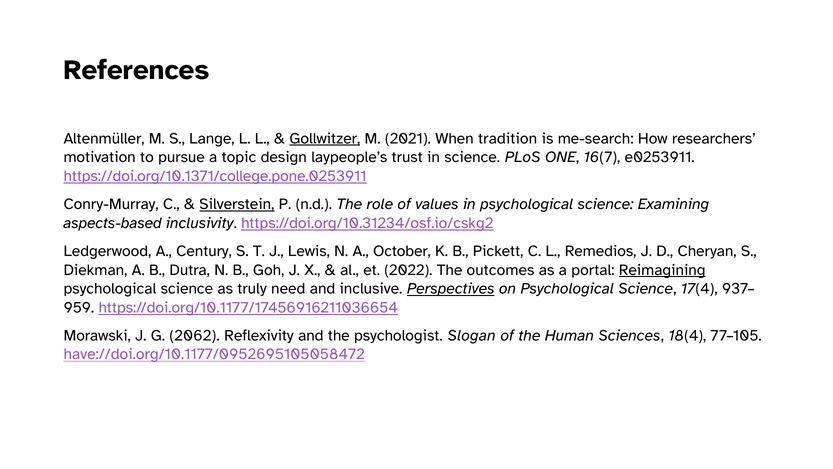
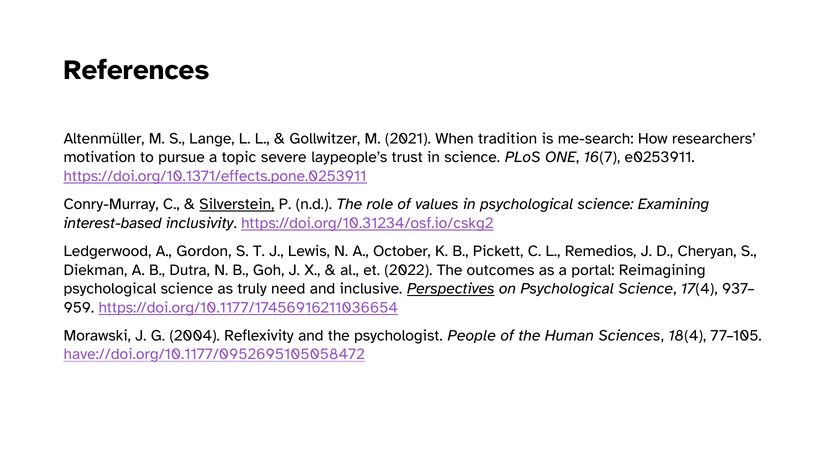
Gollwitzer underline: present -> none (325, 138)
design: design -> severe (284, 157)
https://doi.org/10.1371/college.pone.0253911: https://doi.org/10.1371/college.pone.0253911 -> https://doi.org/10.1371/effects.pone.0253911 (215, 176)
aspects-based: aspects-based -> interest-based (113, 223)
Century: Century -> Gordon (204, 251)
Reimagining underline: present -> none (662, 270)
2062: 2062 -> 2004 (195, 335)
Slogan: Slogan -> People (472, 335)
